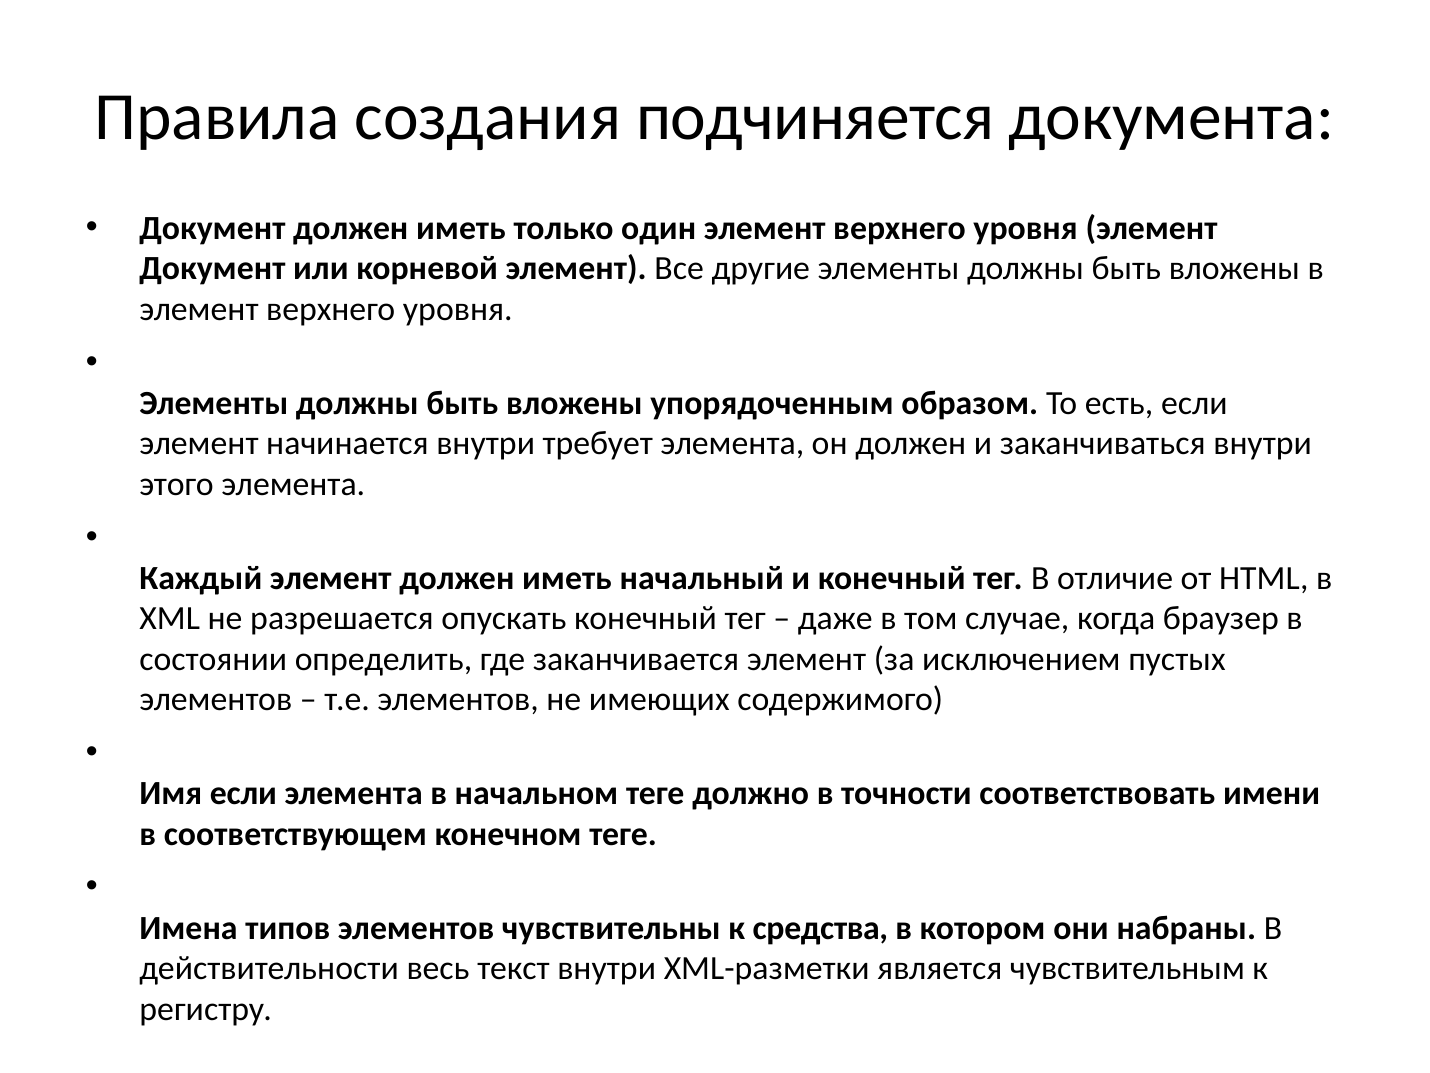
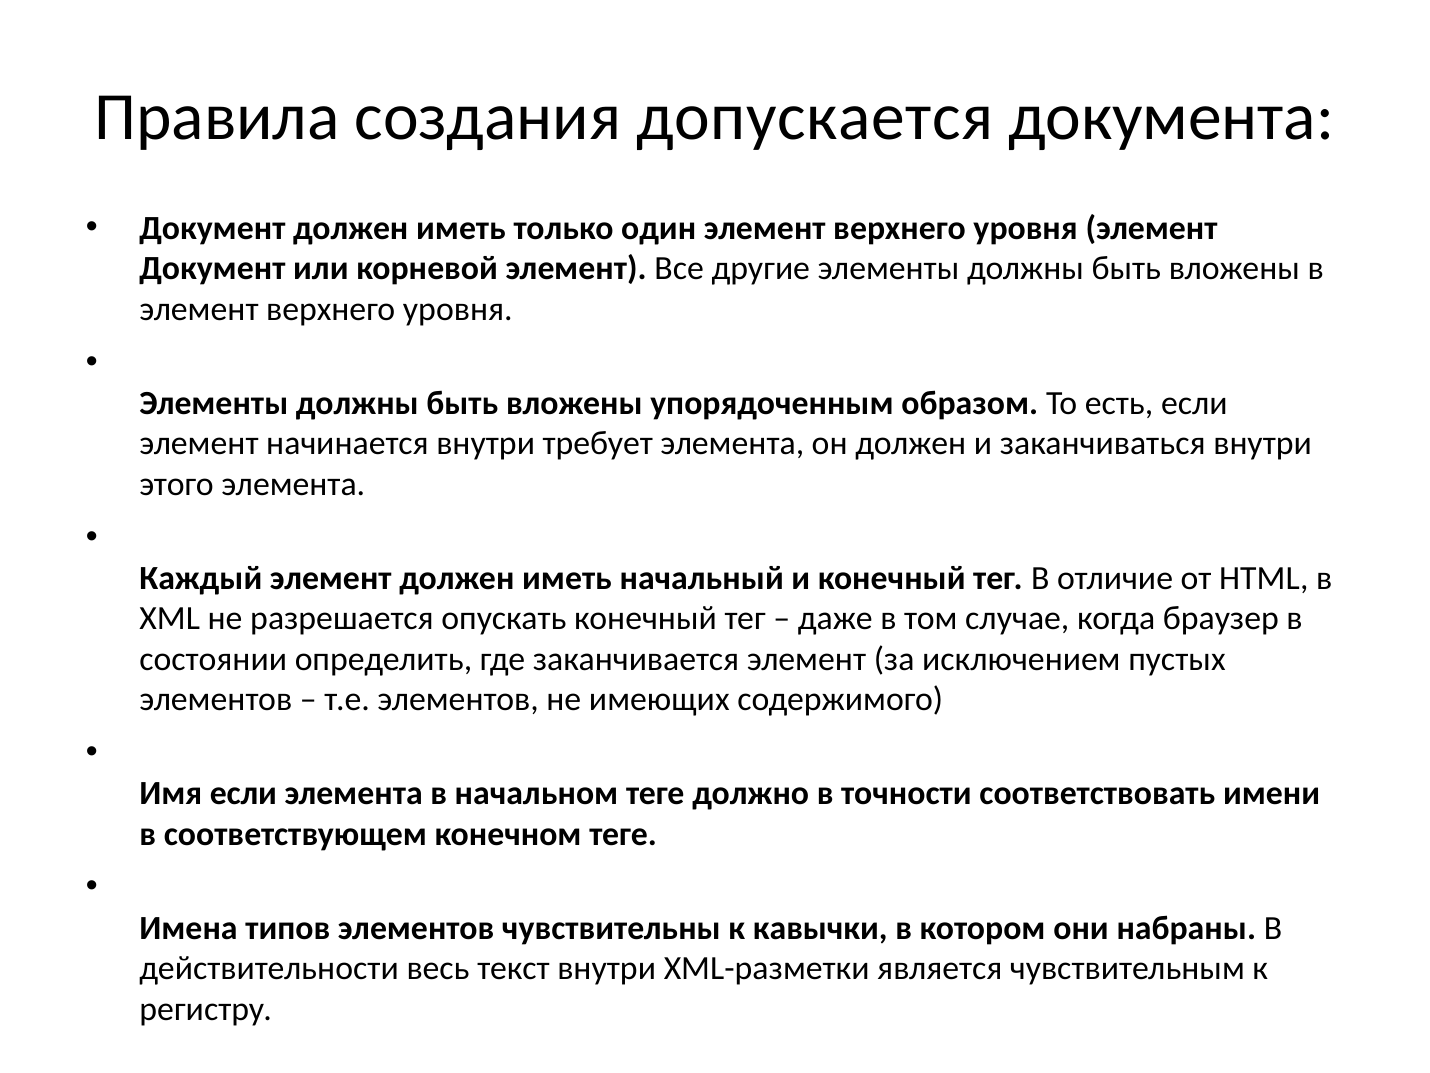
подчиняется: подчиняется -> допускается (815, 118)
средства: средства -> кавычки (820, 928)
